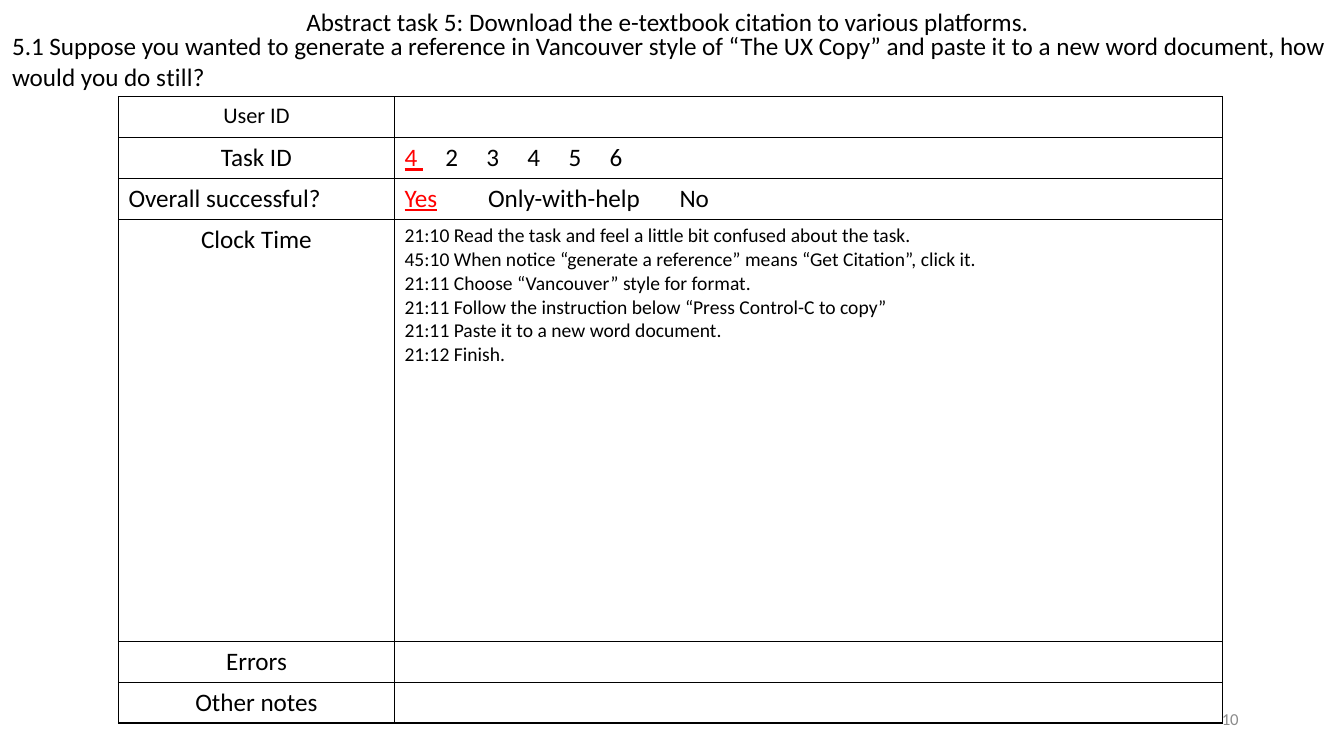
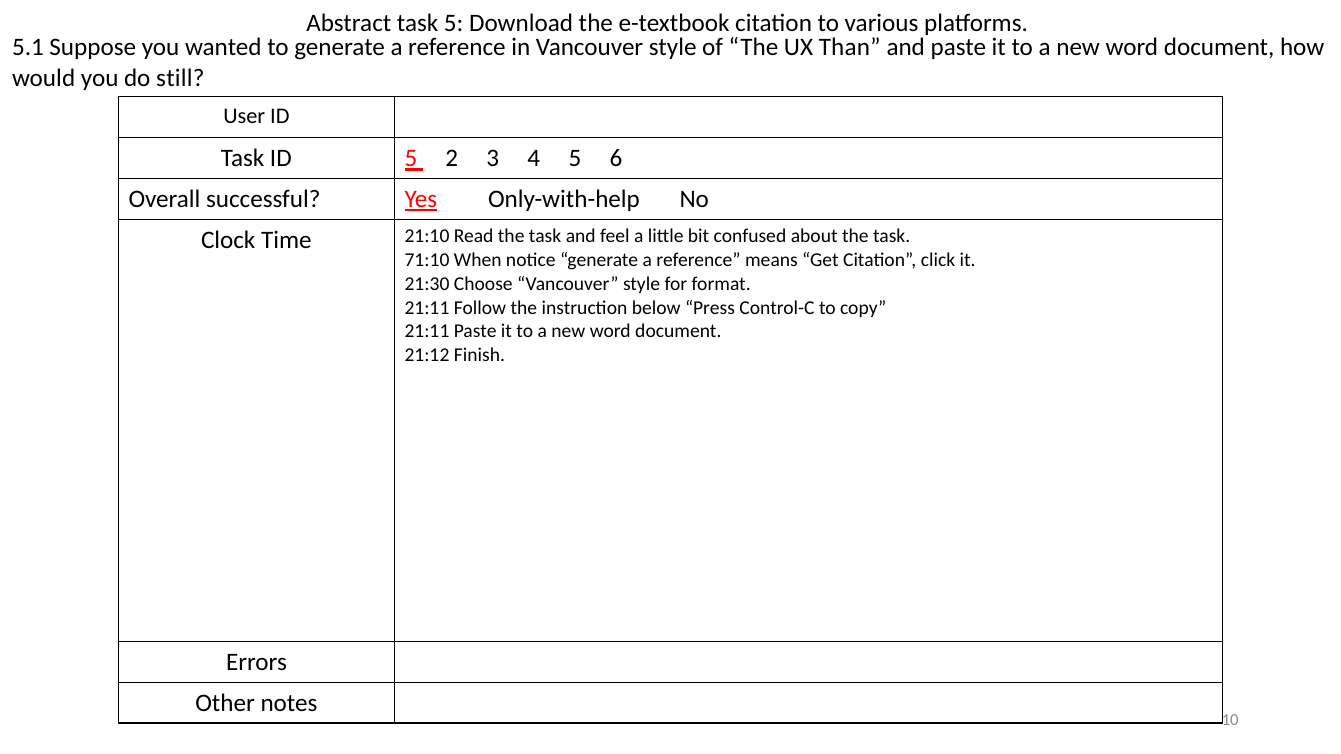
UX Copy: Copy -> Than (850, 48)
ID 4: 4 -> 5 (411, 158)
45:10: 45:10 -> 71:10 (427, 260)
21:11: 21:11 -> 21:30 (427, 284)
